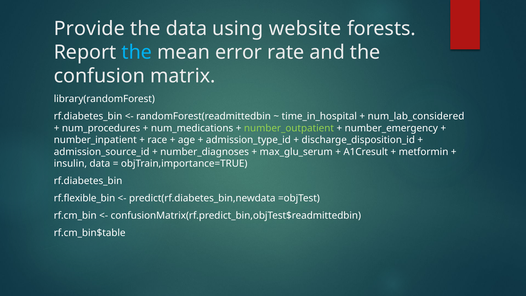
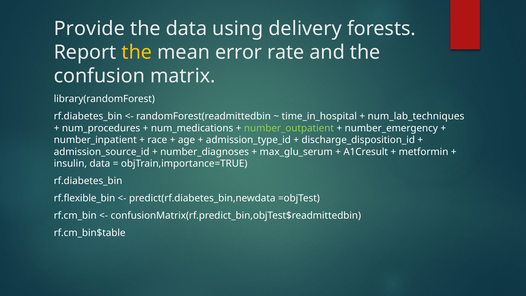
website: website -> delivery (305, 29)
the colour: light blue -> yellow (137, 52)
num_lab_considered: num_lab_considered -> num_lab_techniques (416, 116)
